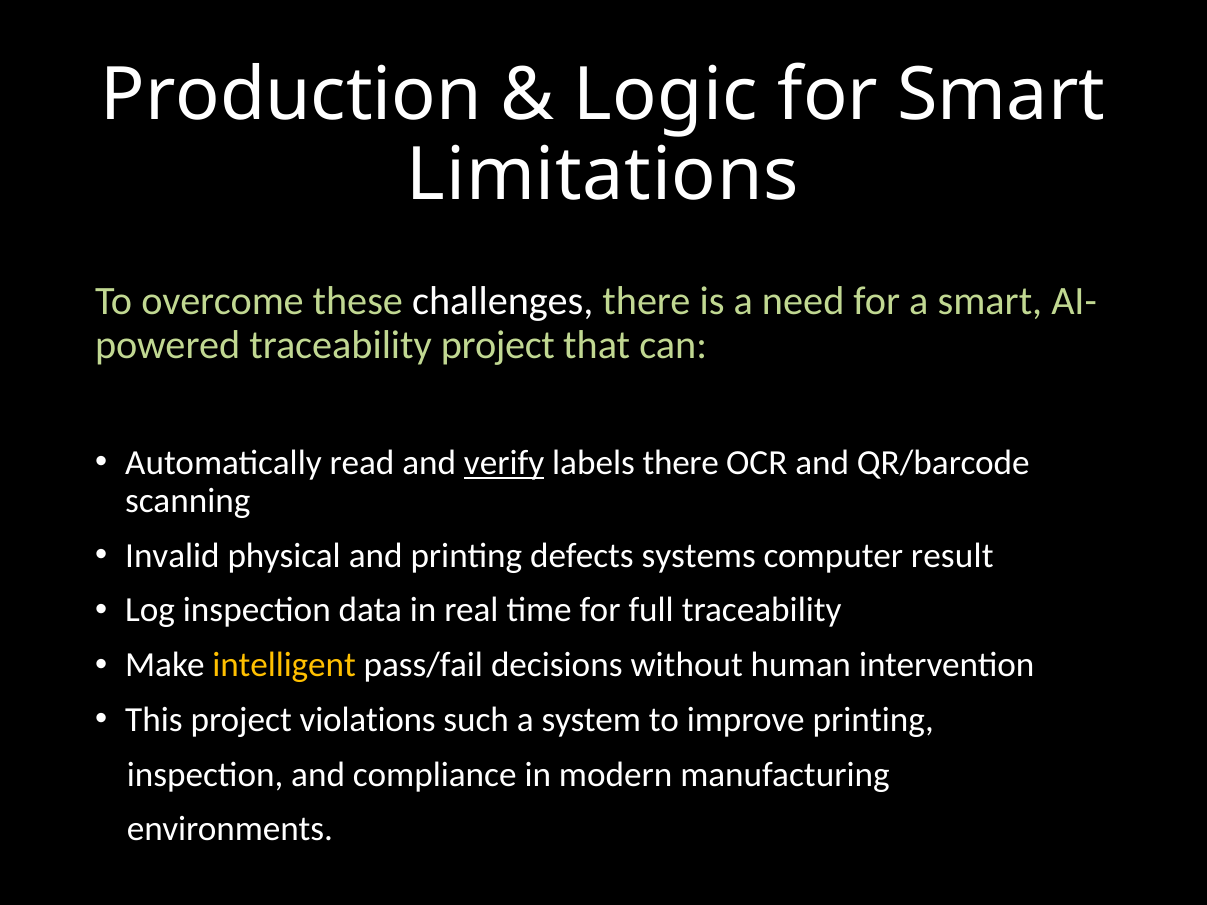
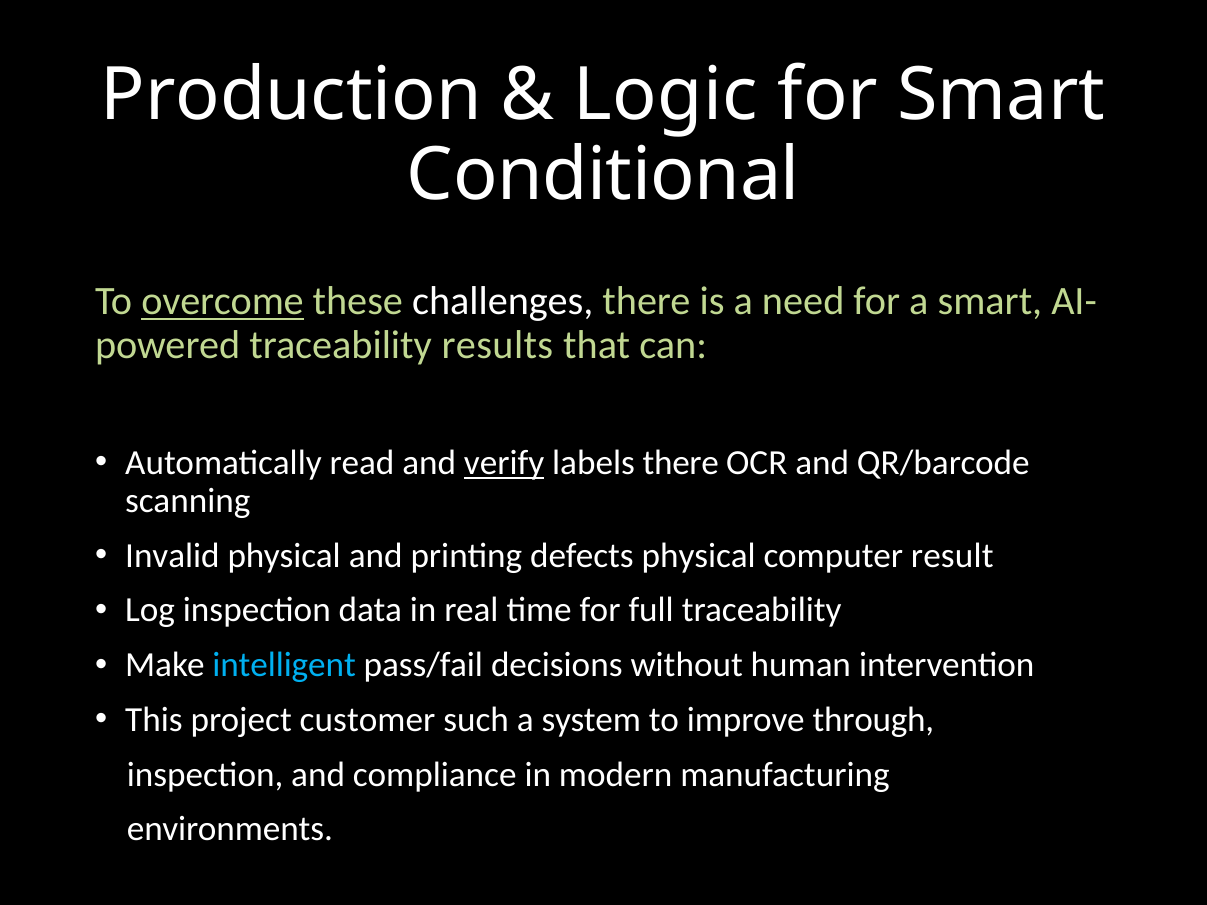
Limitations: Limitations -> Conditional (603, 175)
overcome underline: none -> present (222, 302)
traceability project: project -> results (497, 345)
defects systems: systems -> physical (699, 556)
intelligent colour: yellow -> light blue (284, 665)
violations: violations -> customer (368, 720)
improve printing: printing -> through (873, 720)
